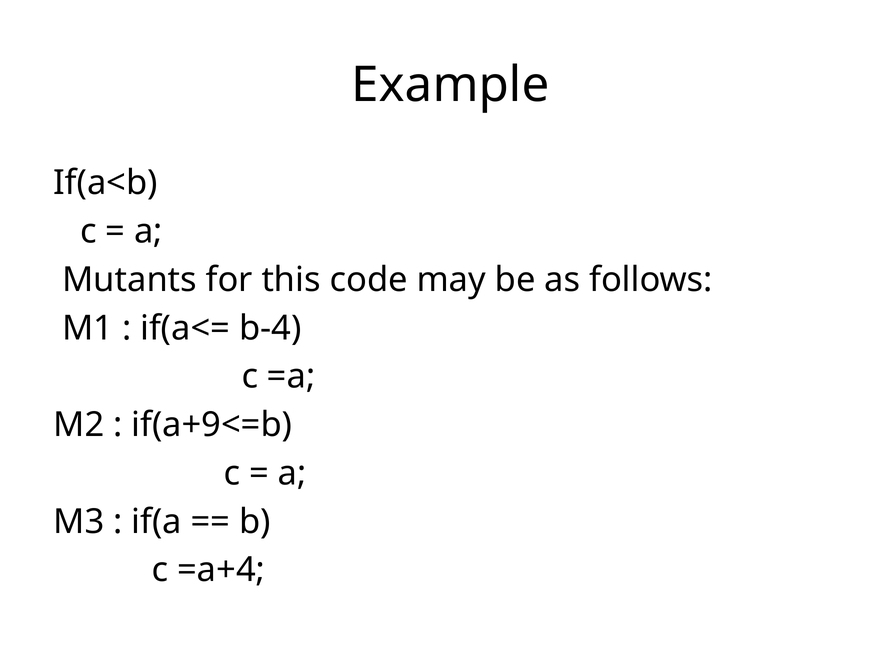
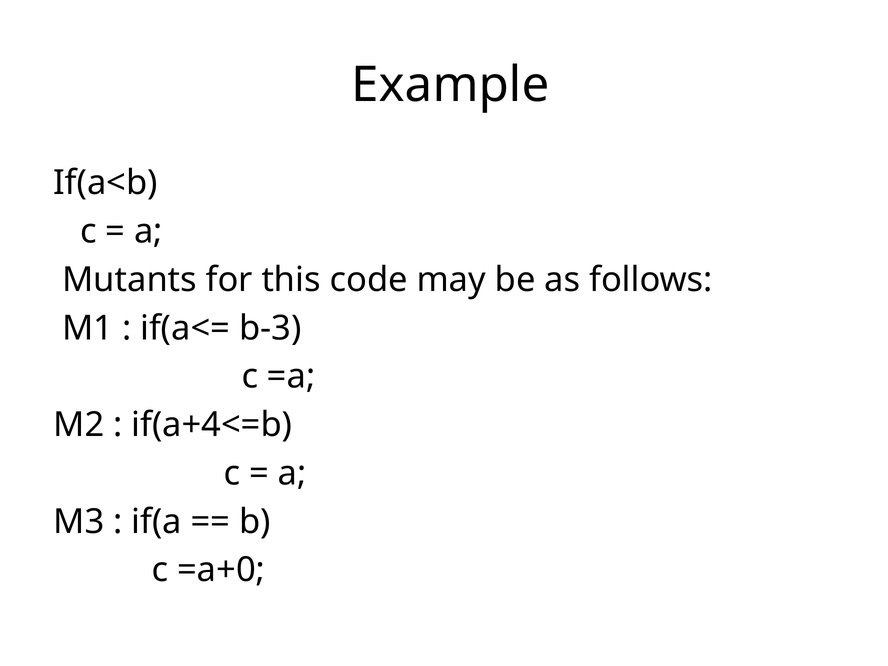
b-4: b-4 -> b-3 (270, 328)
if(a+9<=b: if(a+9<=b -> if(a+4<=b (212, 425)
=a+4: =a+4 -> =a+0 (221, 570)
